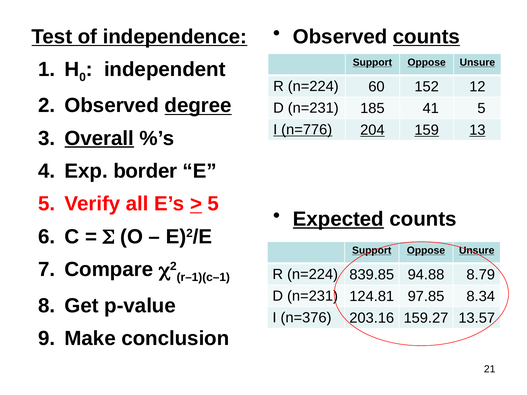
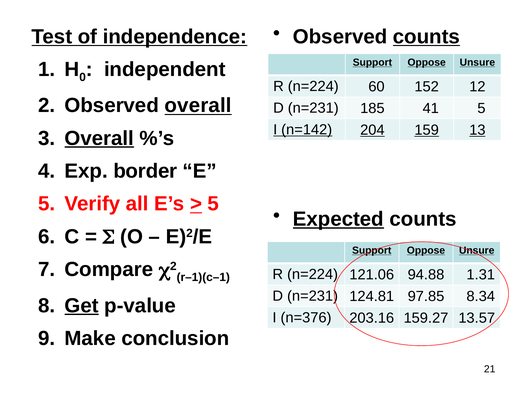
Observed degree: degree -> overall (198, 106)
n=776: n=776 -> n=142 (307, 130)
839.85: 839.85 -> 121.06 (372, 275)
8.79: 8.79 -> 1.31 (481, 275)
Get underline: none -> present (82, 306)
